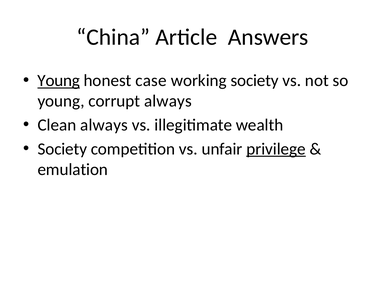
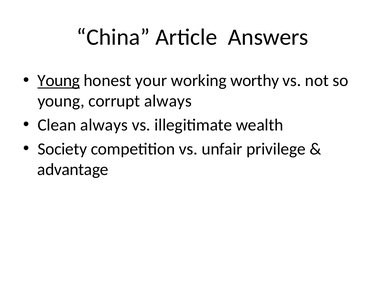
case: case -> your (151, 81)
working society: society -> worthy (255, 81)
privilege underline: present -> none (276, 149)
emulation: emulation -> advantage (73, 170)
